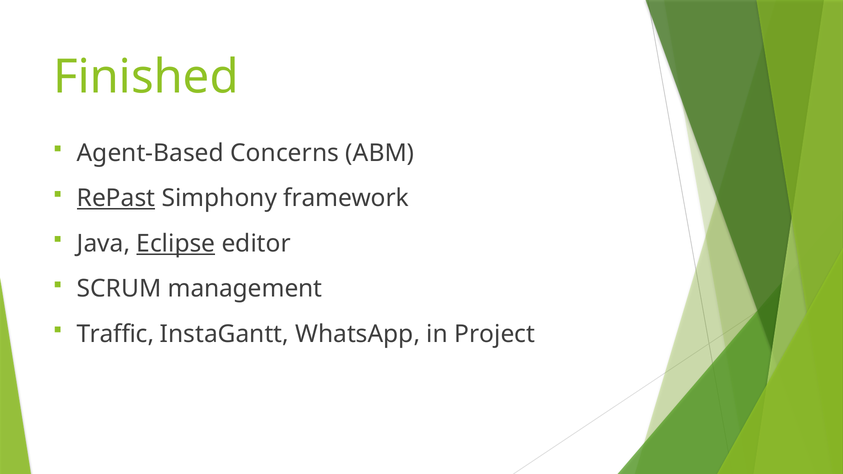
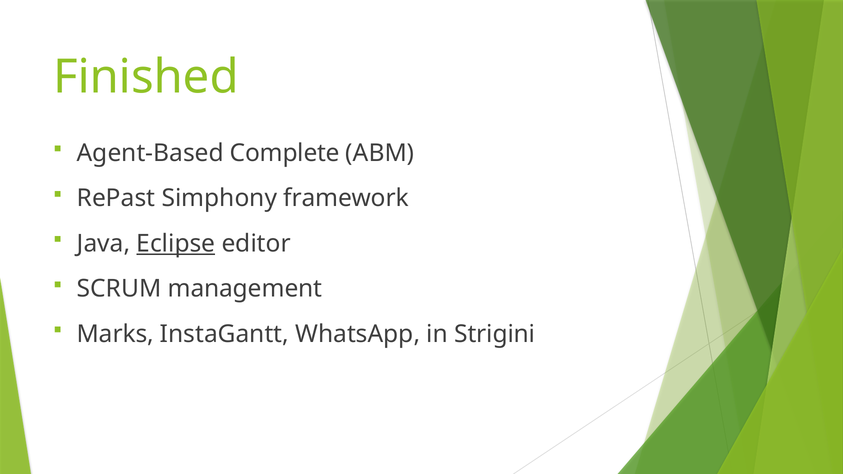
Concerns: Concerns -> Complete (285, 153)
RePast underline: present -> none (116, 198)
Traffic: Traffic -> Marks (115, 334)
Project: Project -> Strigini (495, 334)
